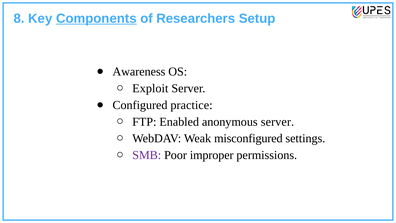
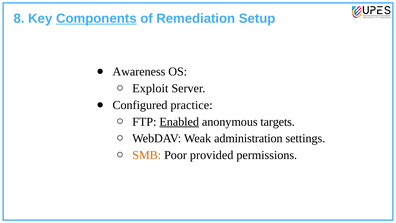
Researchers: Researchers -> Remediation (196, 18)
Enabled underline: none -> present (179, 122)
anonymous server: server -> targets (278, 122)
misconfigured: misconfigured -> administration (248, 138)
SMB colour: purple -> orange (147, 155)
improper: improper -> provided (212, 155)
